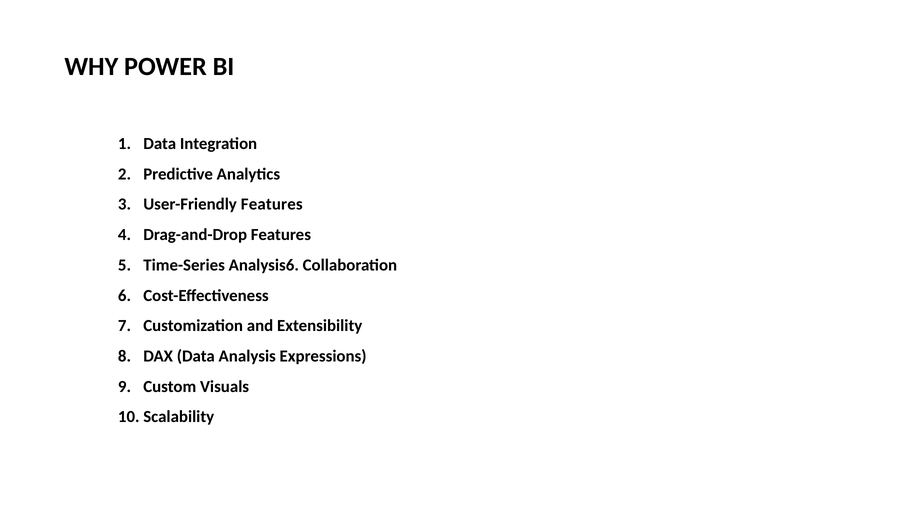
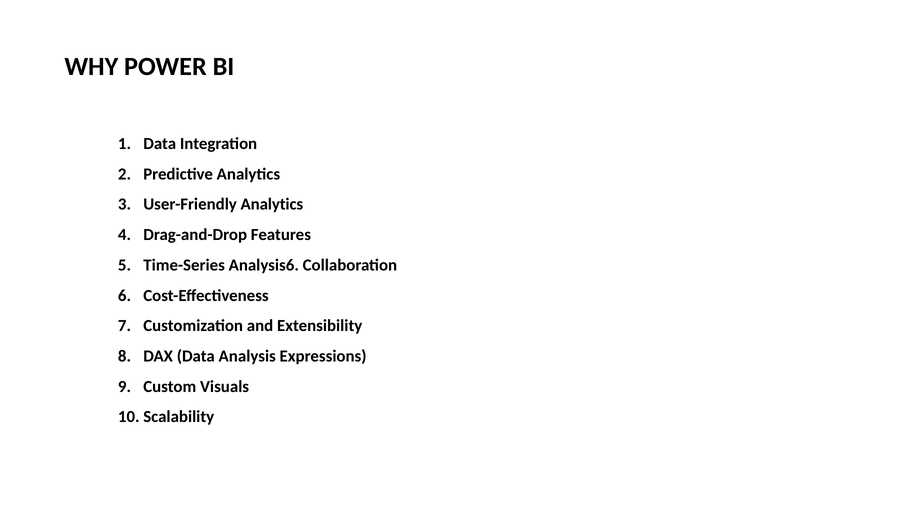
User-Friendly Features: Features -> Analytics (272, 204)
